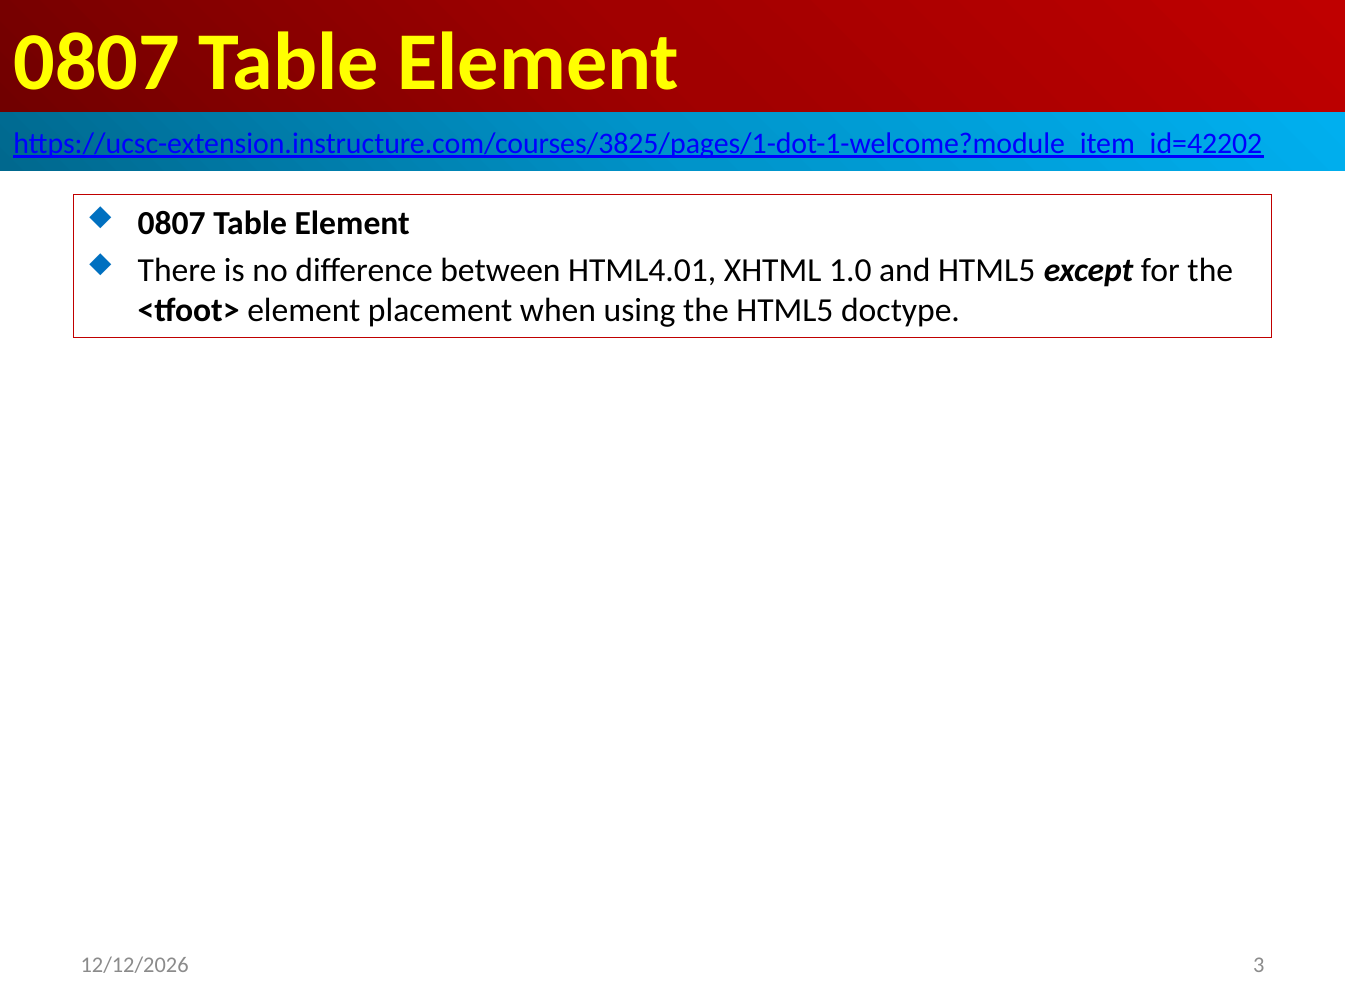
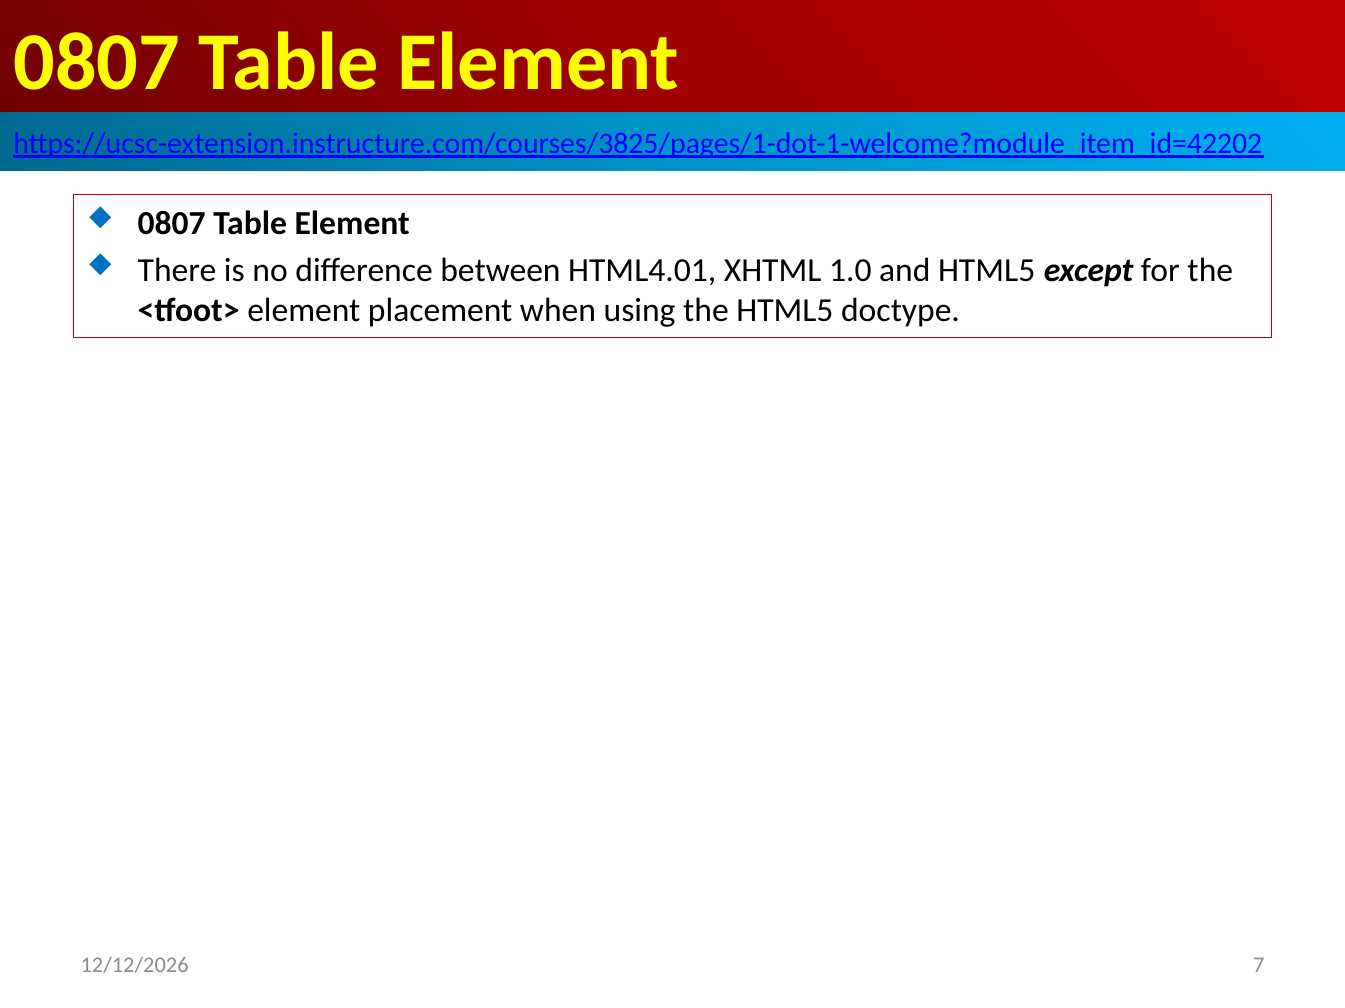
3: 3 -> 7 (1259, 966)
